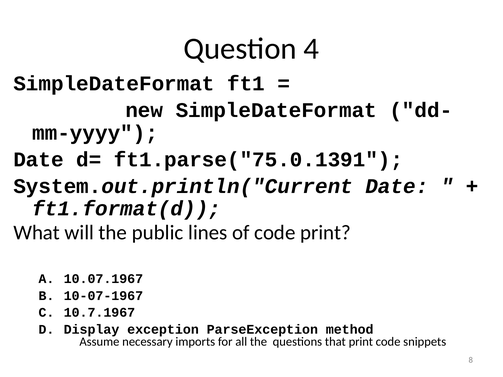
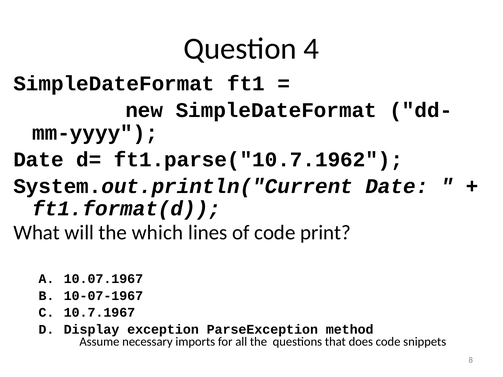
ft1.parse("75.0.1391: ft1.parse("75.0.1391 -> ft1.parse("10.7.1962 (259, 160)
public: public -> which (158, 233)
that print: print -> does (361, 342)
